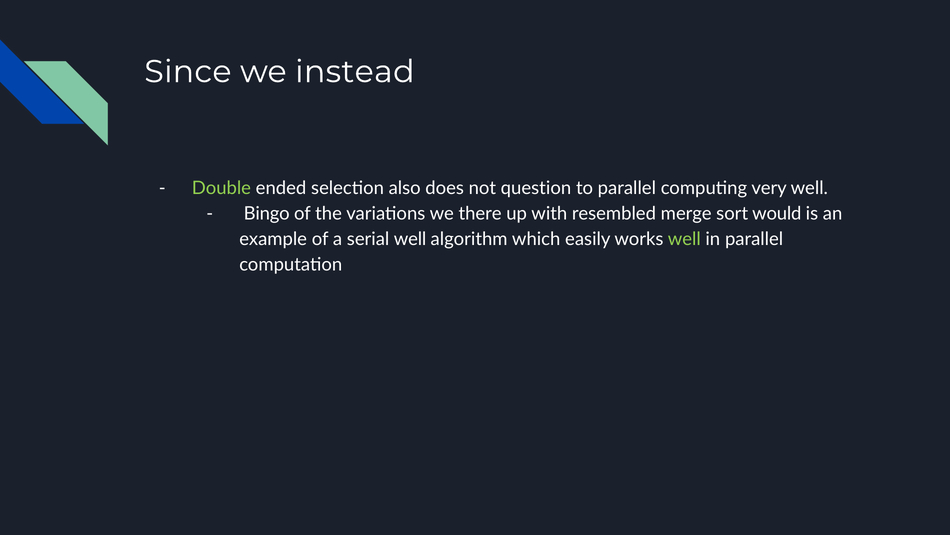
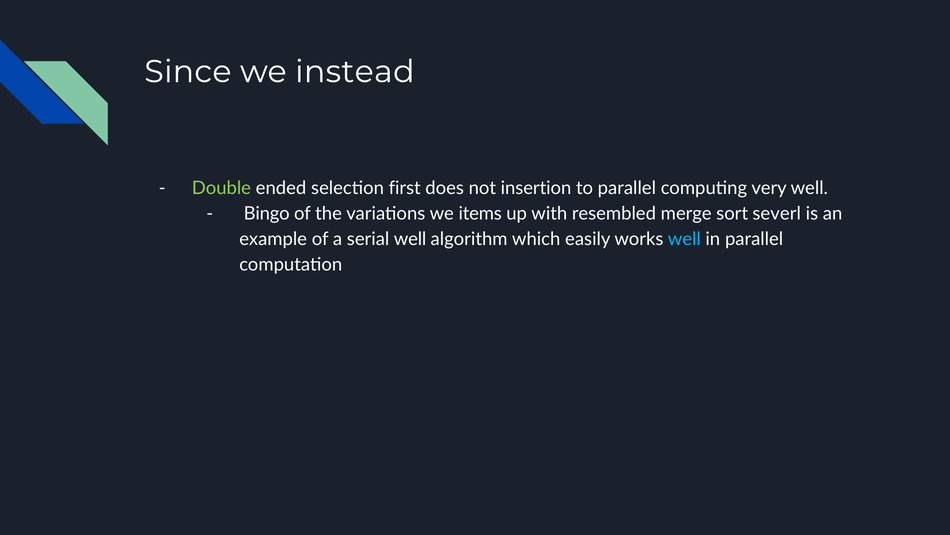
also: also -> first (405, 188)
question: question -> insertion (536, 188)
there: there -> items (480, 213)
would: would -> severl (777, 213)
well colour: light green -> light blue (684, 239)
